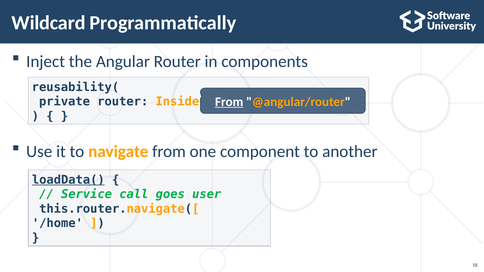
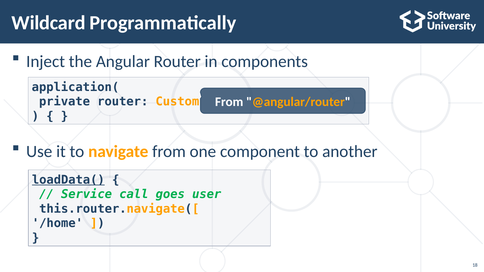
reusability(: reusability( -> application( (75, 87)
Inside: Inside -> Custom (177, 102)
From underline: present -> none (229, 102)
